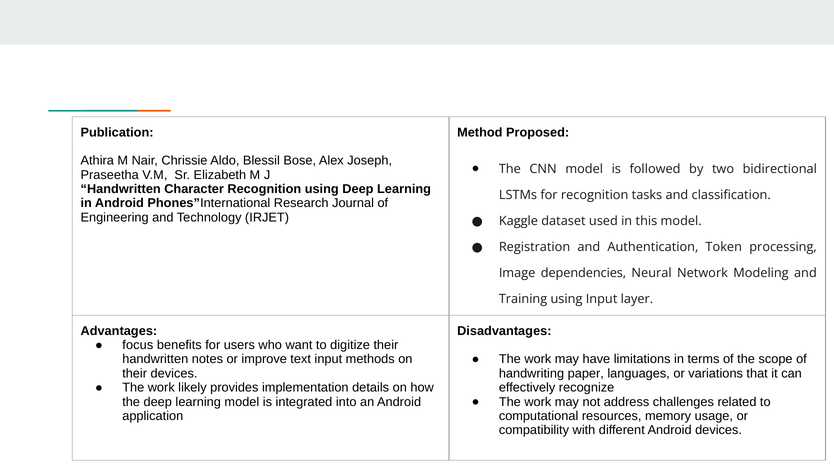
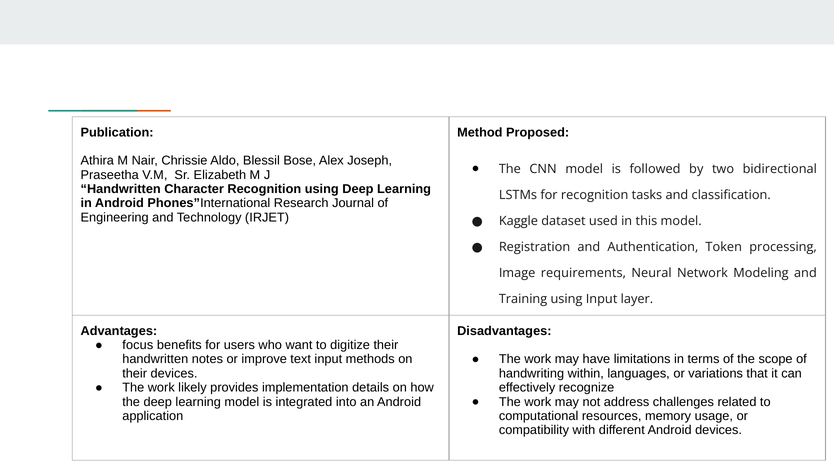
dependencies: dependencies -> requirements (583, 273)
paper: paper -> within (586, 374)
